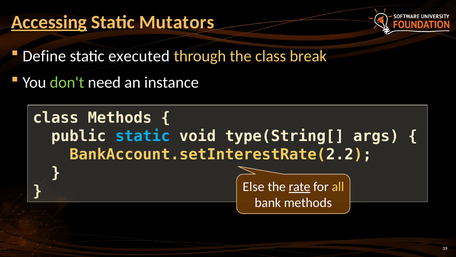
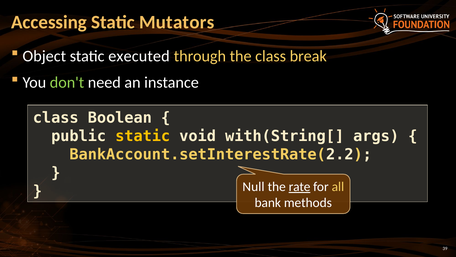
Accessing underline: present -> none (49, 22)
Define: Define -> Object (44, 56)
class Methods: Methods -> Boolean (120, 118)
static colour: light blue -> yellow (143, 136)
type(String[: type(String[ -> with(String[ (285, 136)
Else: Else -> Null (254, 186)
